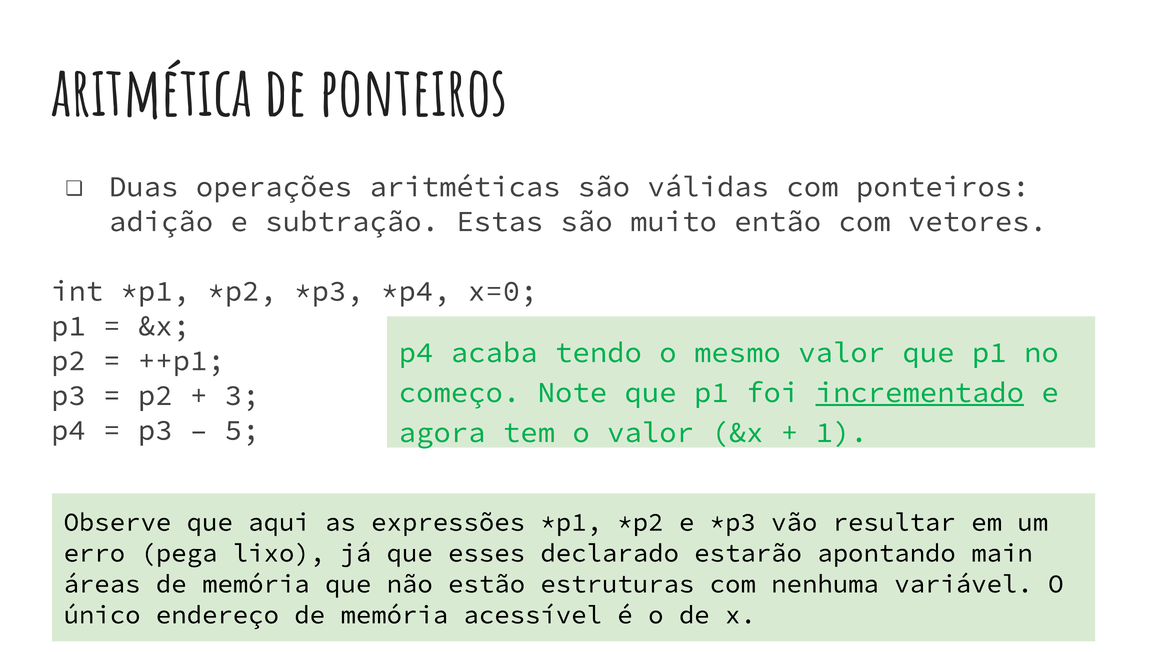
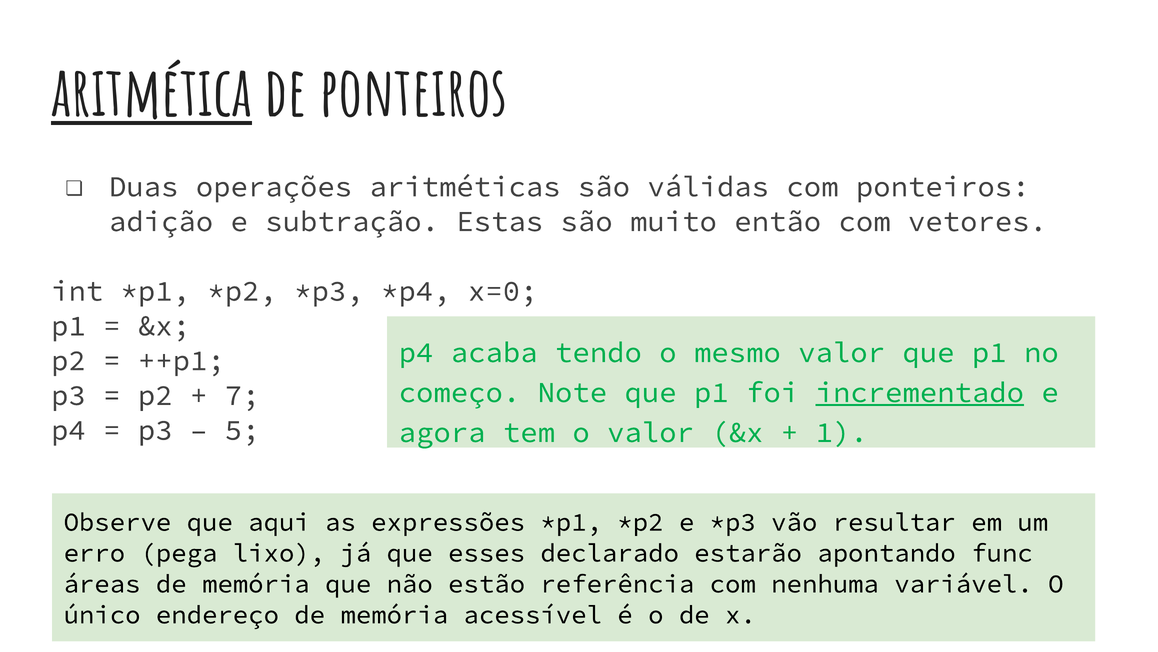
aritmética underline: none -> present (152, 94)
3: 3 -> 7 (242, 395)
main: main -> func (1002, 553)
estruturas: estruturas -> referência (617, 583)
